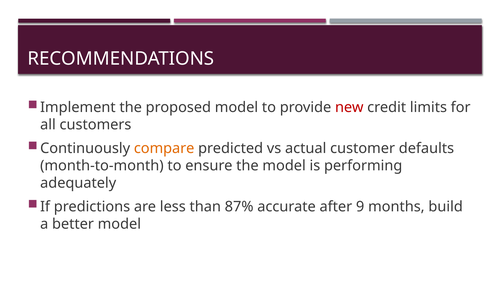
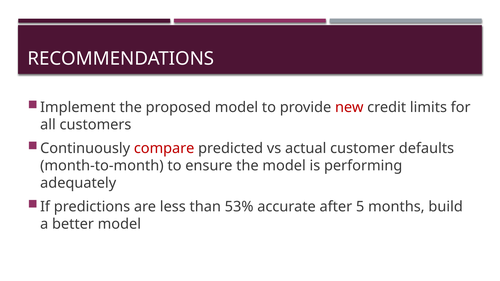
compare colour: orange -> red (164, 148)
87%: 87% -> 53% (239, 207)
9: 9 -> 5 (360, 207)
